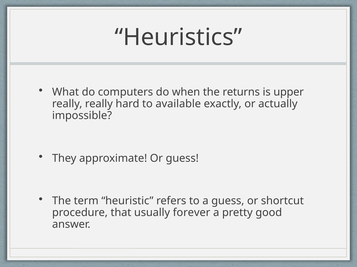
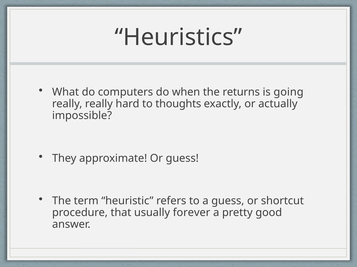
upper: upper -> going (289, 92)
available: available -> thoughts (178, 104)
